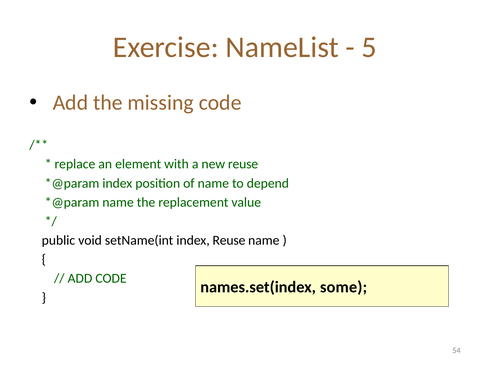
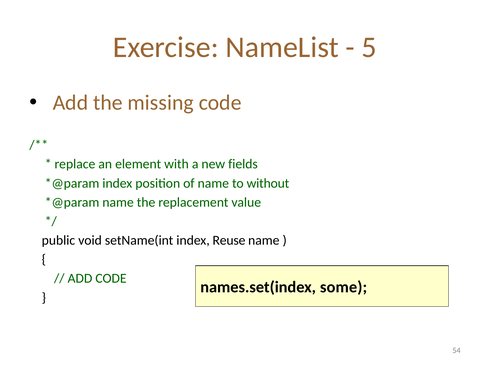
new reuse: reuse -> fields (243, 164)
depend: depend -> without (268, 183)
